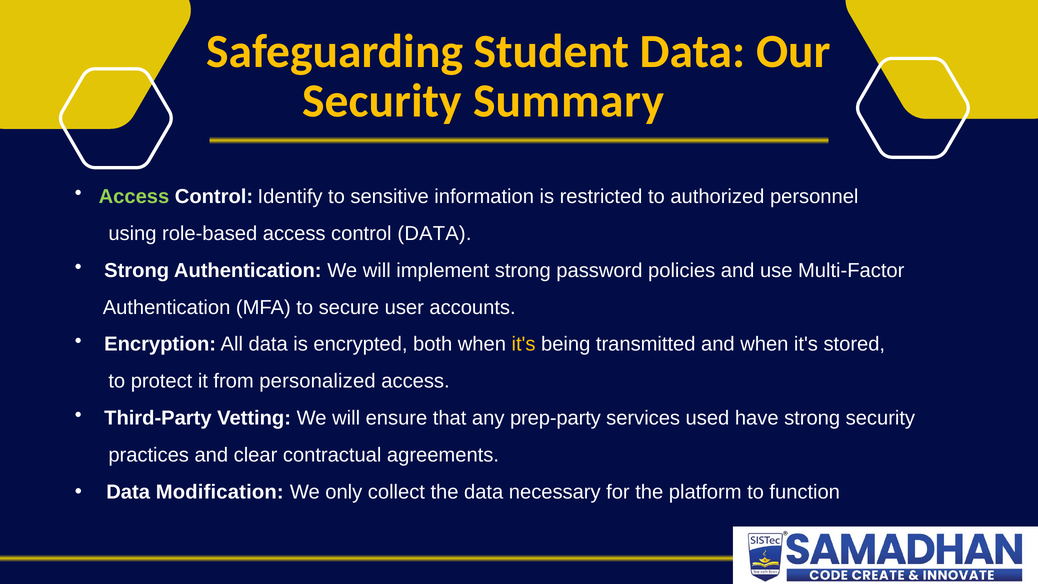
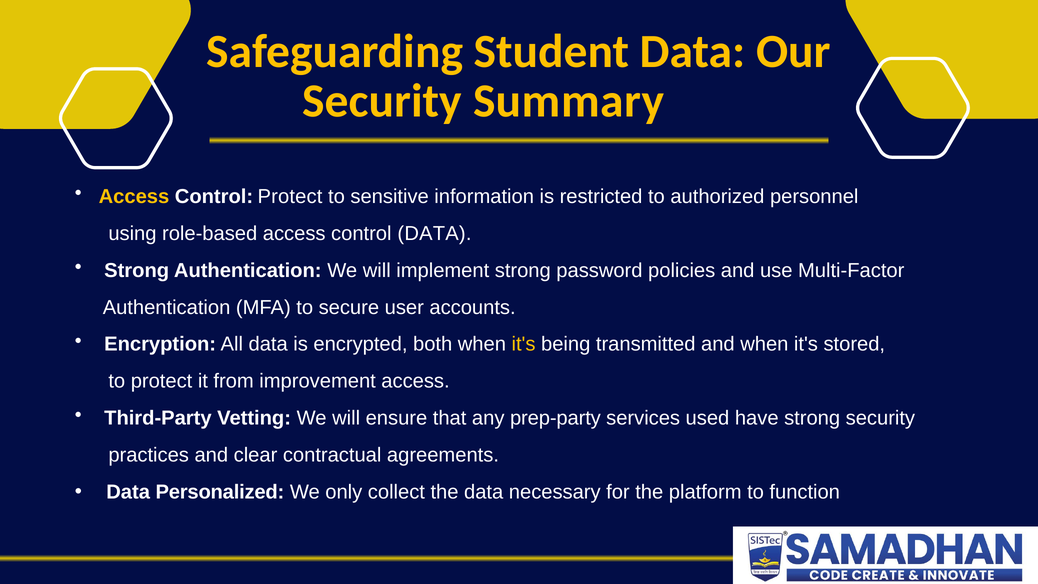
Access colour: light green -> yellow (134, 197)
Control Identify: Identify -> Protect (290, 197)
personalized: personalized -> improvement (318, 381)
Modification: Modification -> Personalized (220, 492)
